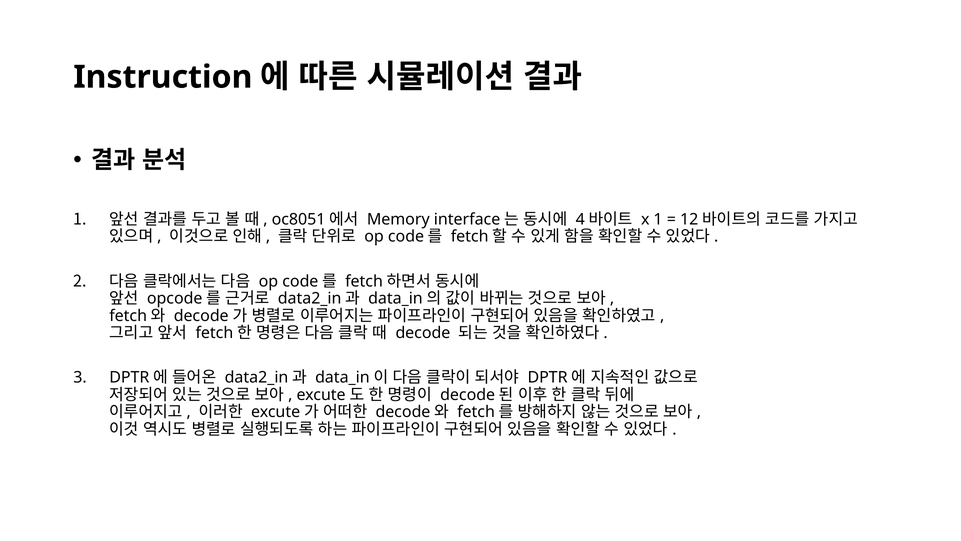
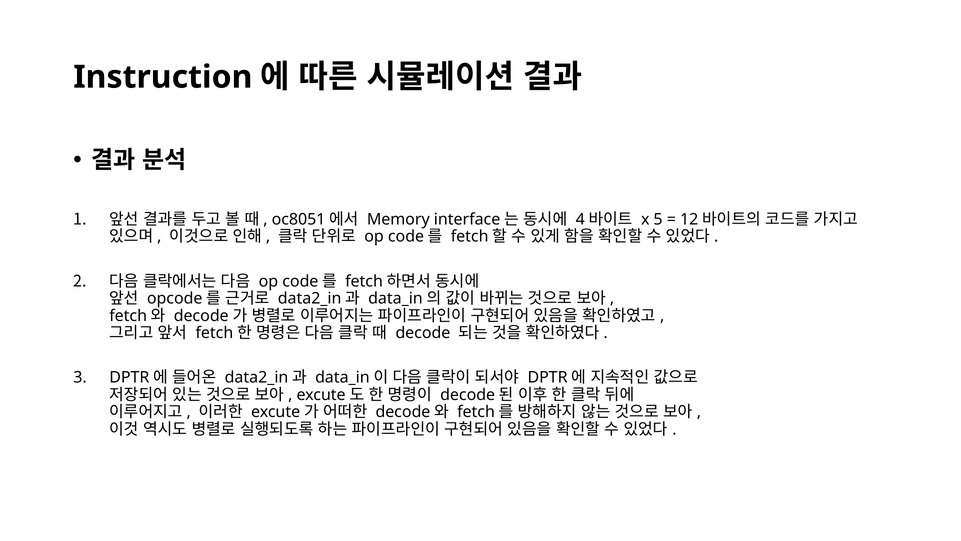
x 1: 1 -> 5 (658, 219)
